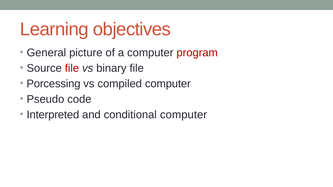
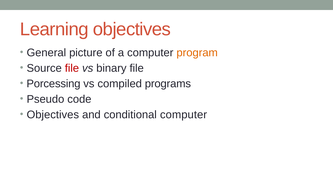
program colour: red -> orange (197, 53)
compiled computer: computer -> programs (168, 84)
Interpreted: Interpreted -> Objectives (53, 115)
